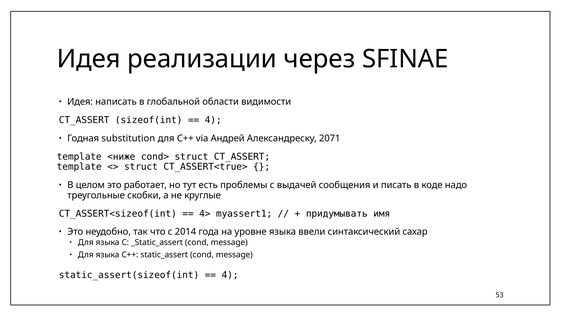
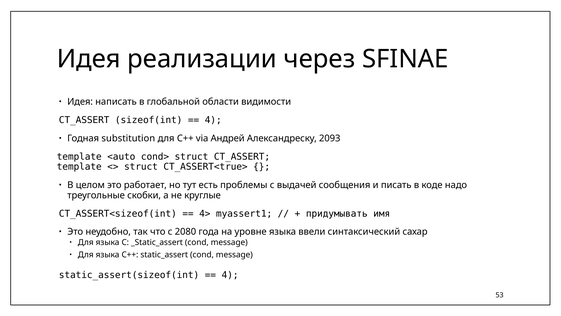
2071: 2071 -> 2093 (330, 138)
<ниже: <ниже -> <auto (121, 157)
2014: 2014 -> 2080 (185, 232)
